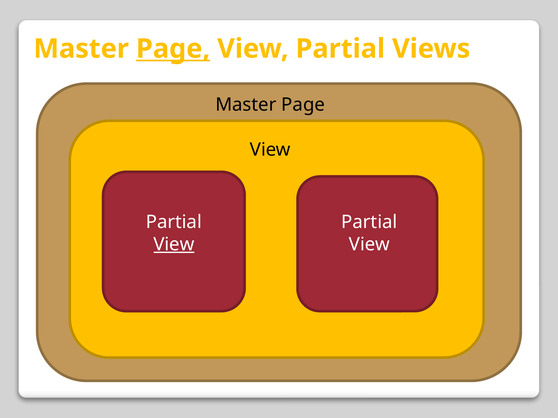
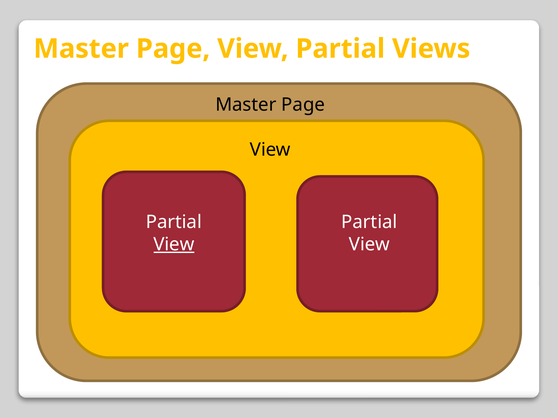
Page underline: present -> none (173, 49)
